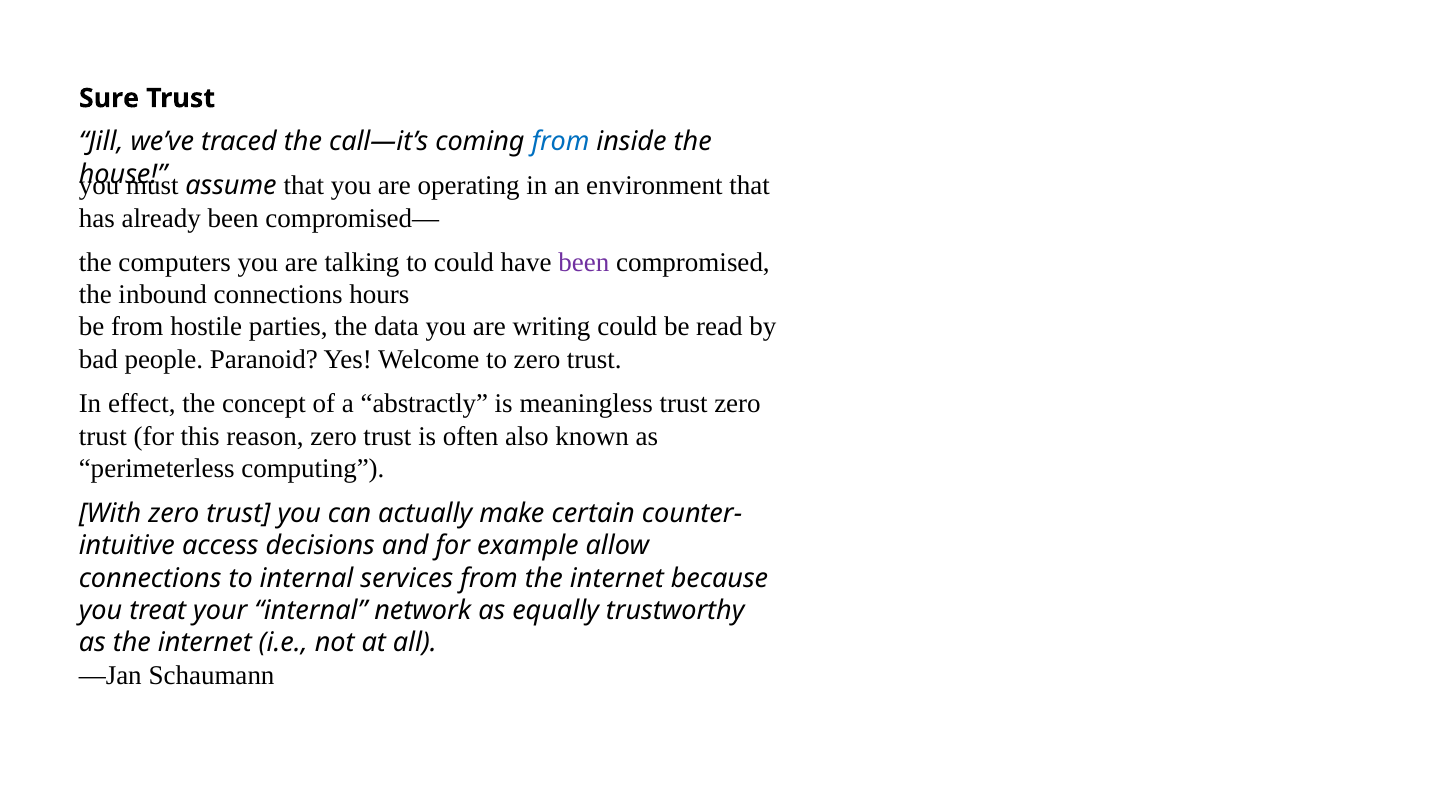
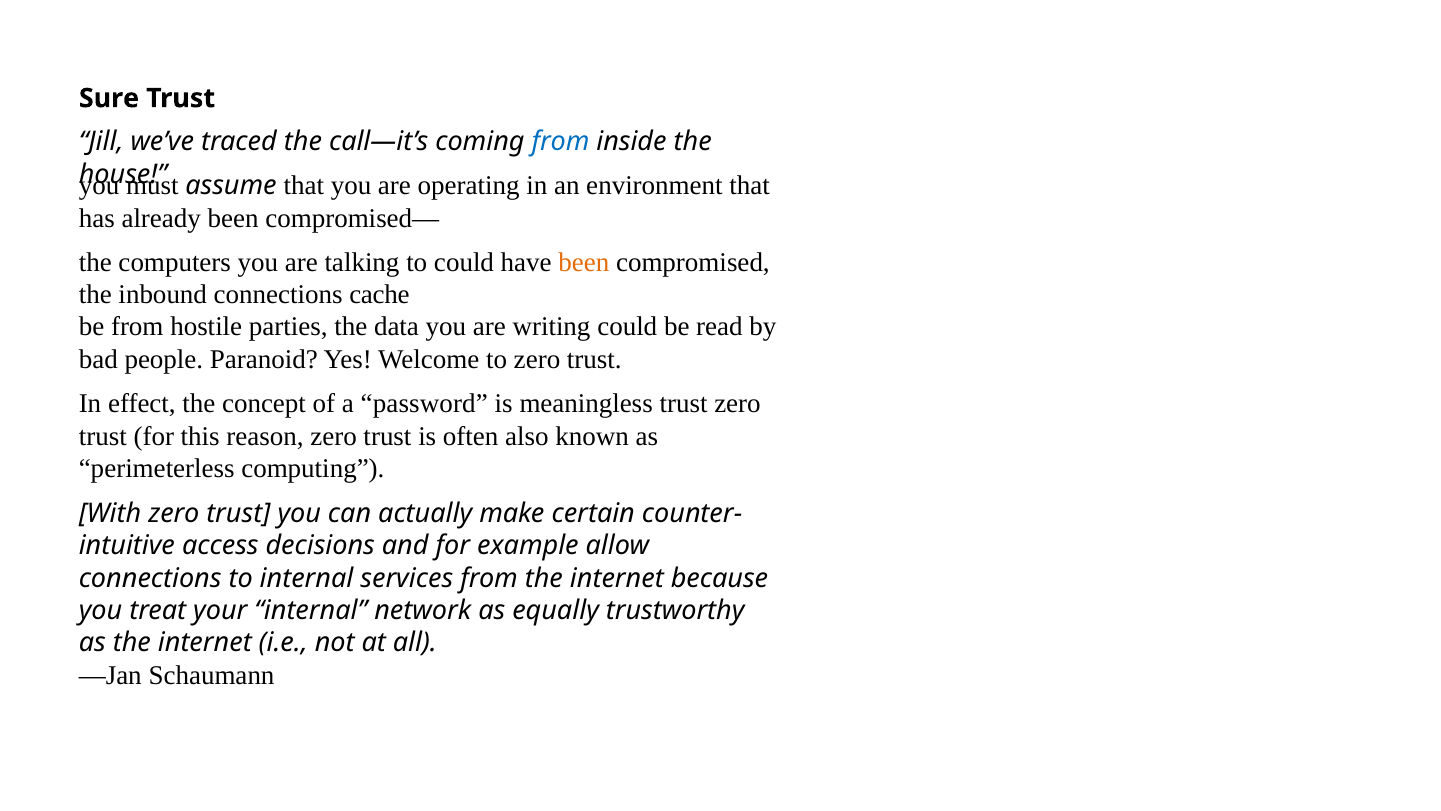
been colour: purple -> orange (584, 262)
hours: hours -> cache (379, 294)
abstractly: abstractly -> password (424, 404)
